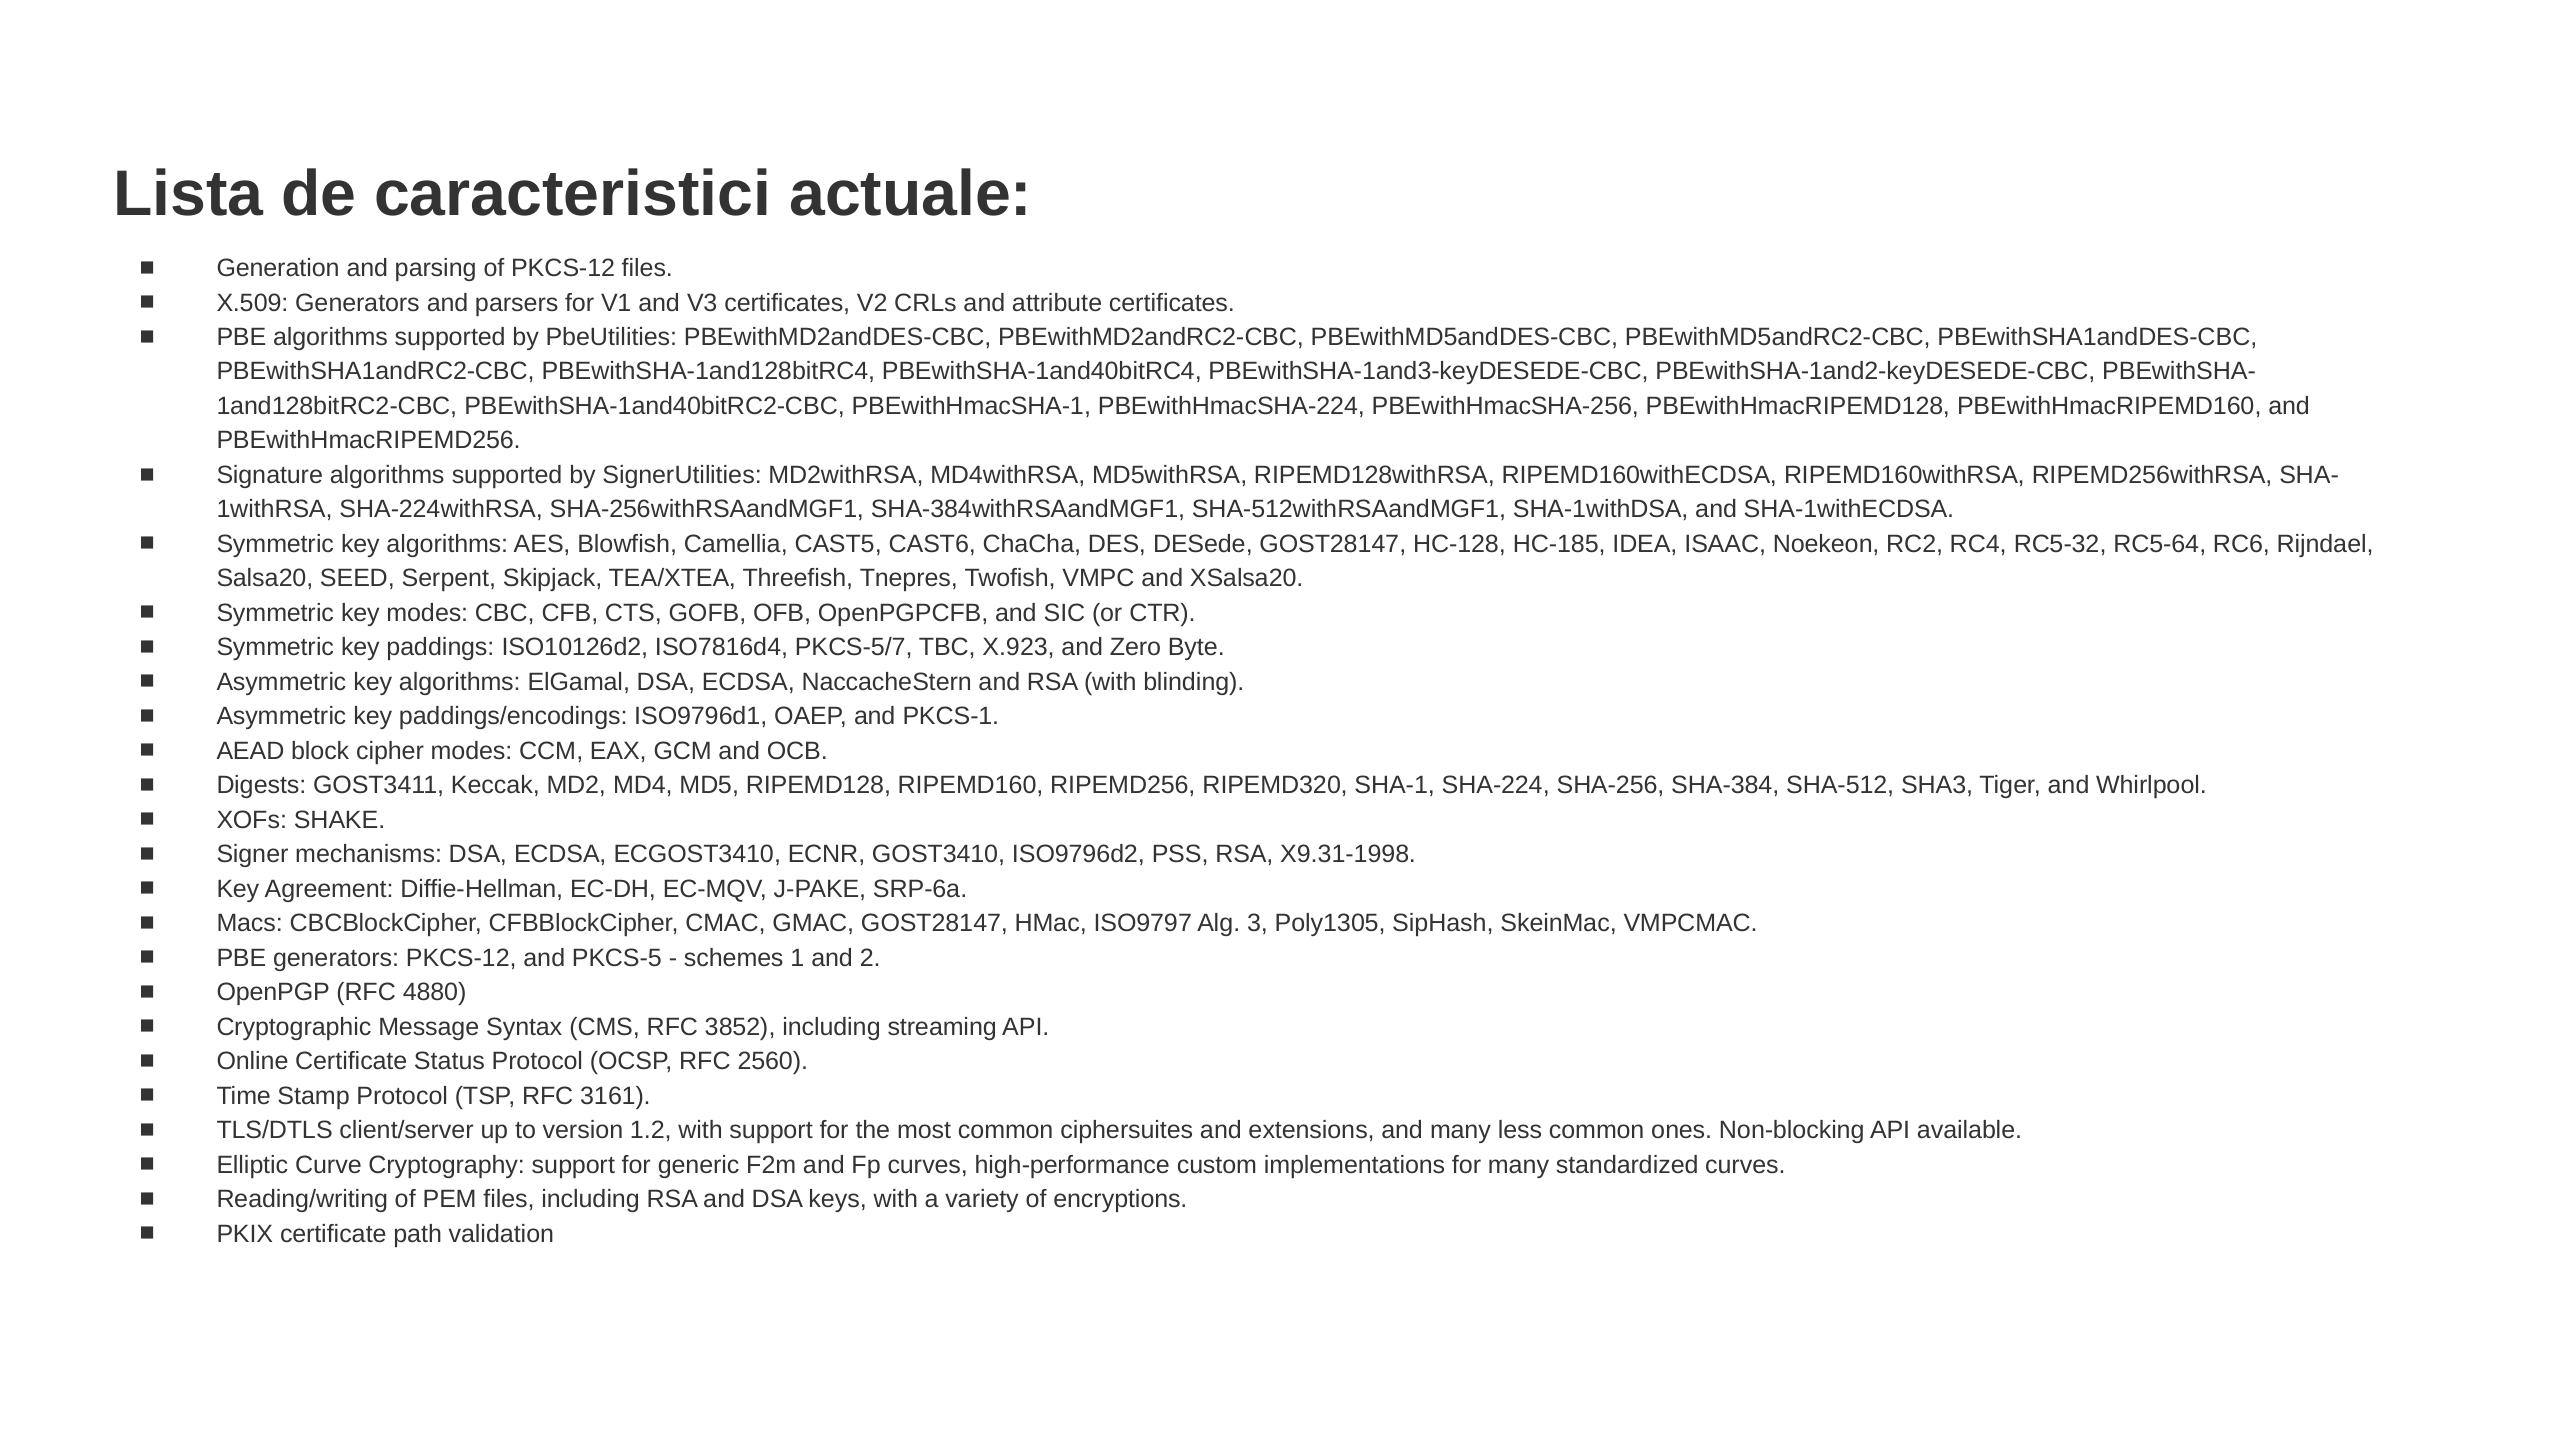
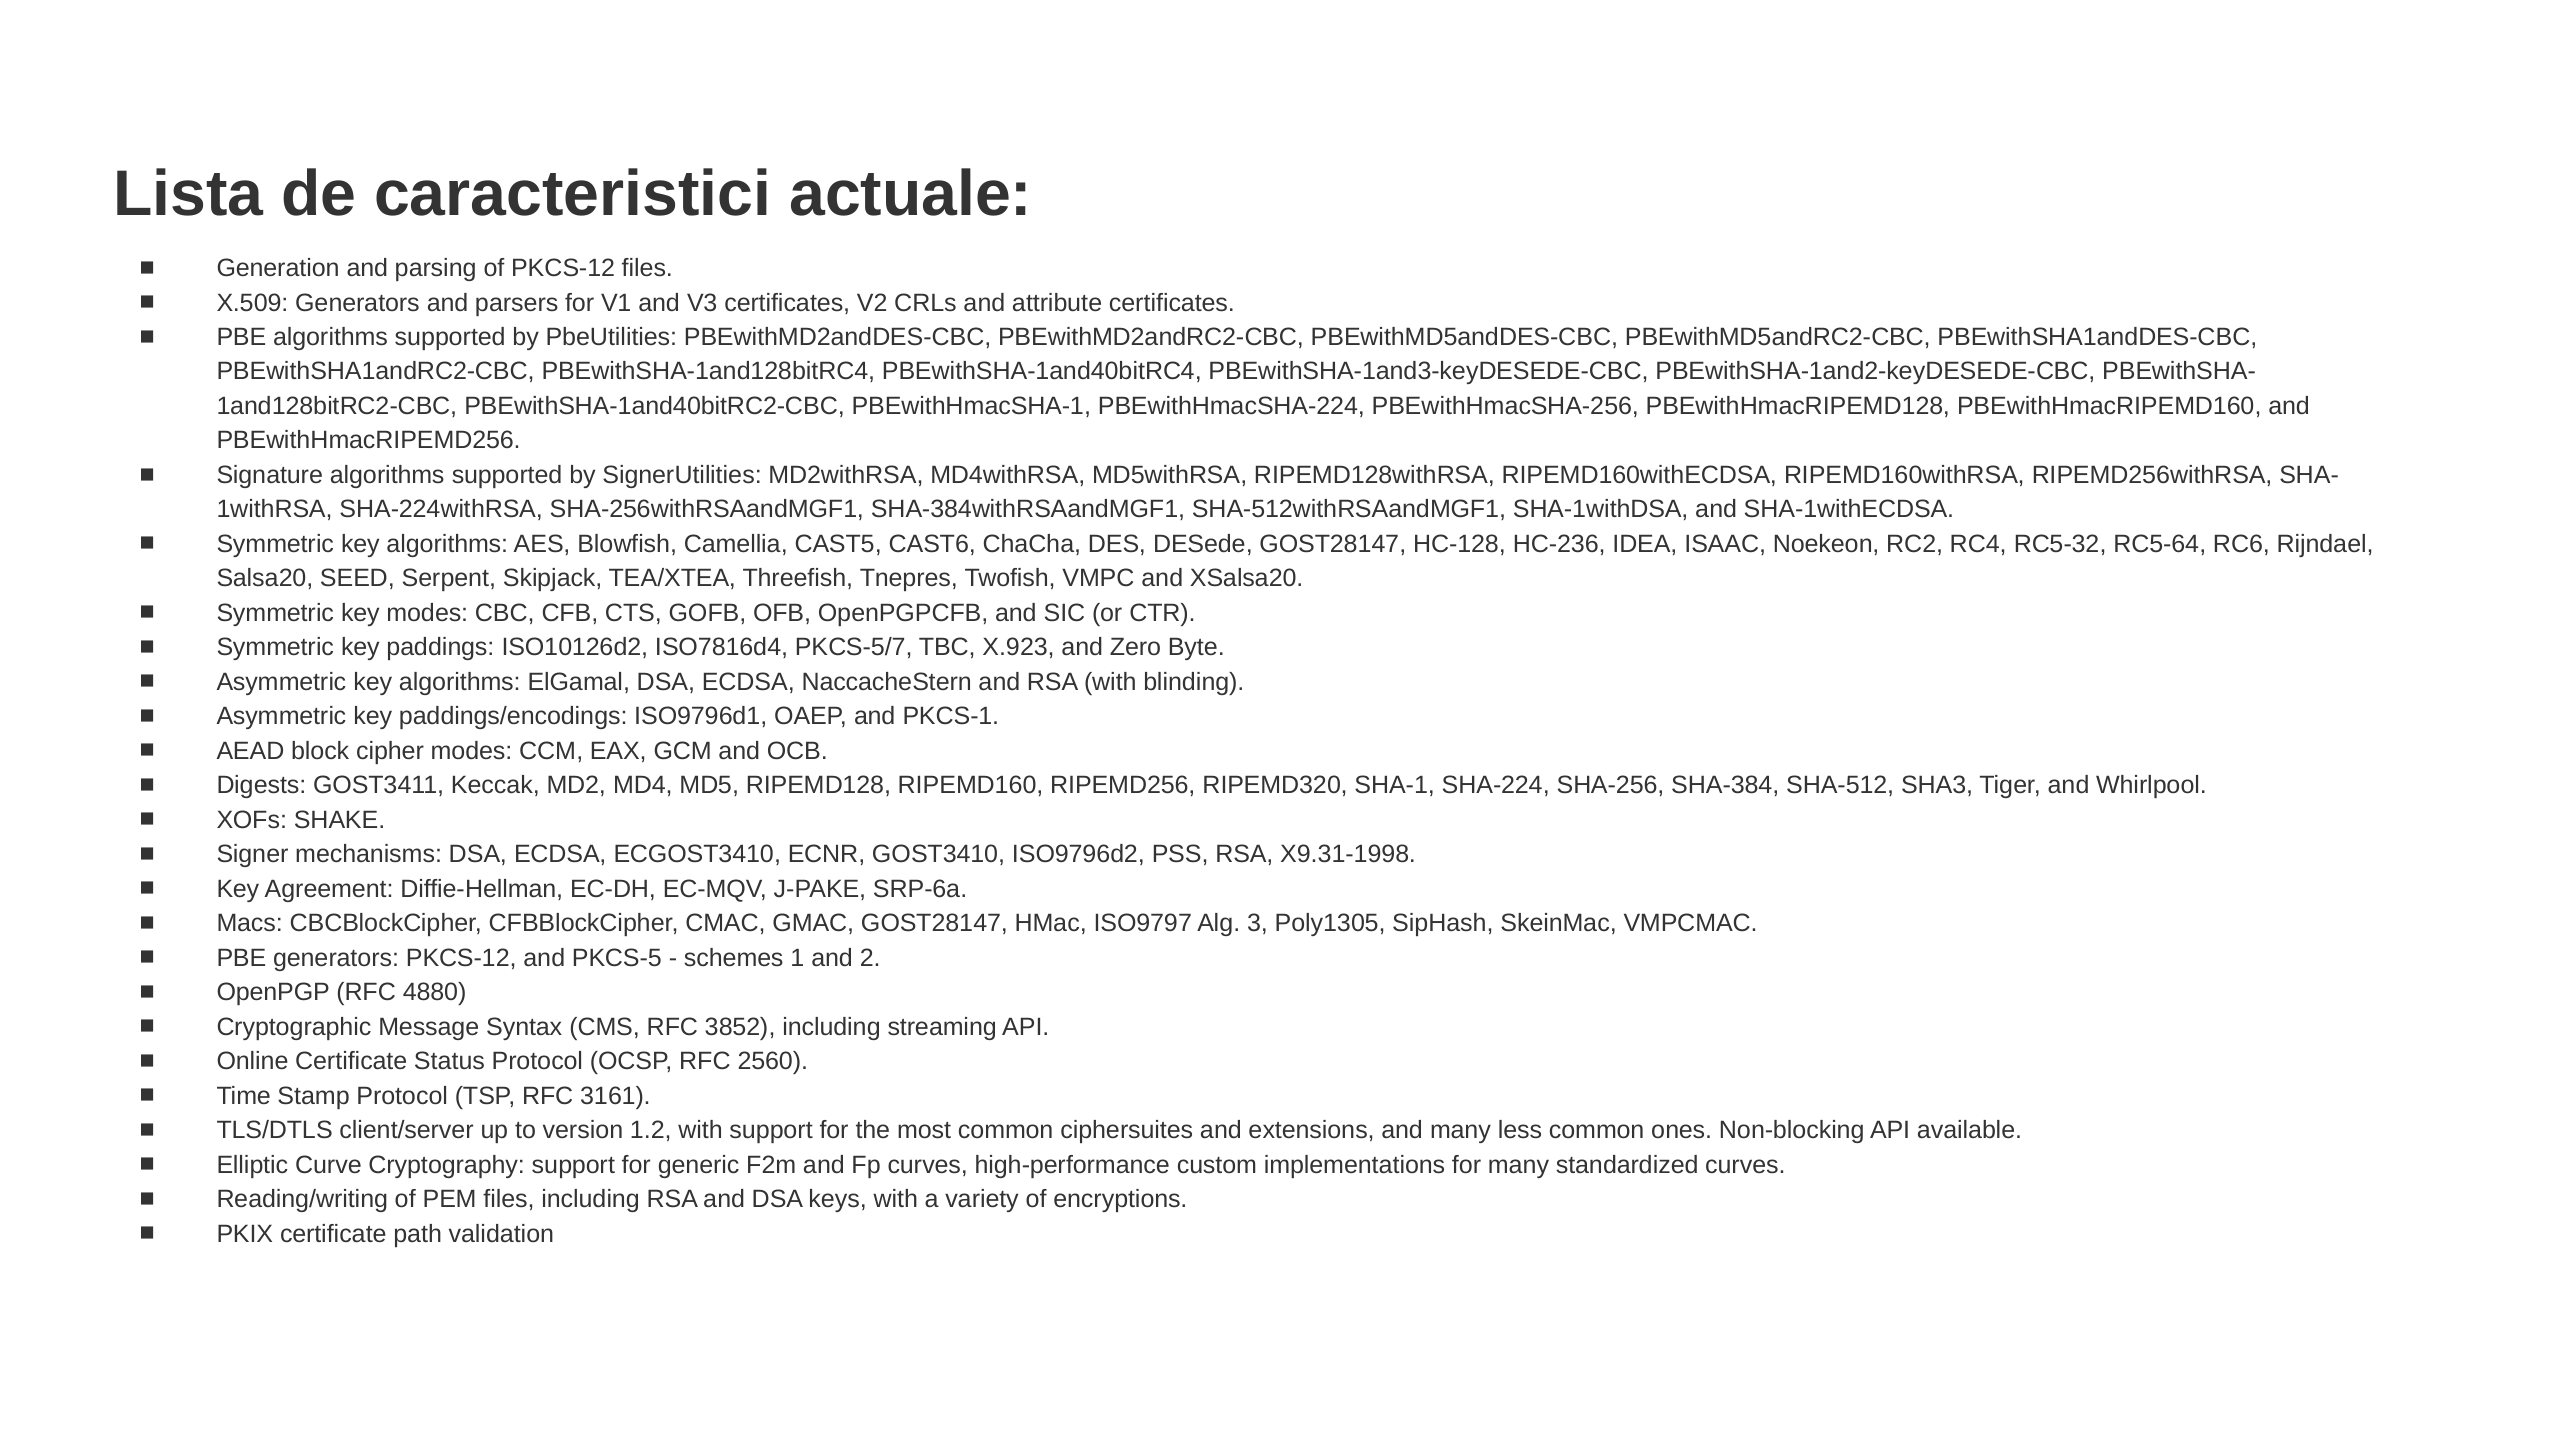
HC-185: HC-185 -> HC-236 (1559, 544)
